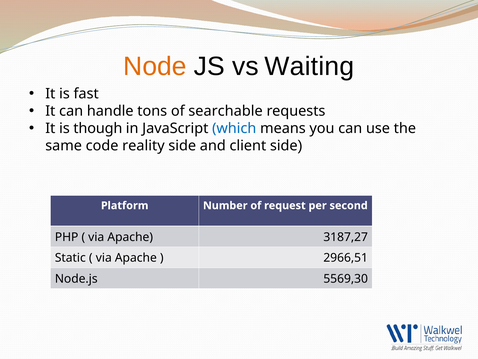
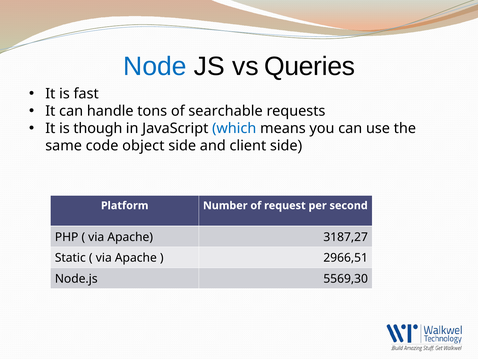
Node colour: orange -> blue (155, 66)
Waiting: Waiting -> Queries (310, 66)
reality: reality -> object (143, 146)
